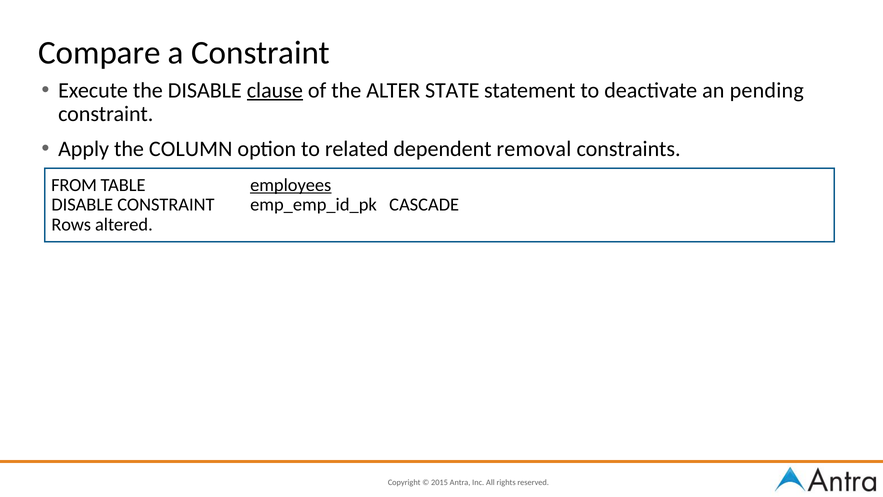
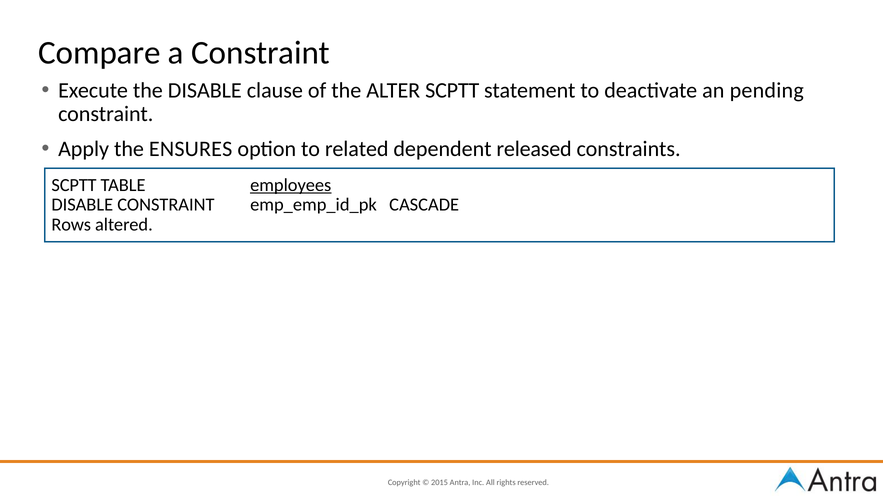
clause underline: present -> none (275, 90)
ALTER STATE: STATE -> SCPTT (452, 90)
COLUMN: COLUMN -> ENSURES (191, 149)
removal: removal -> released (534, 149)
FROM: FROM -> SCPTT (74, 185)
